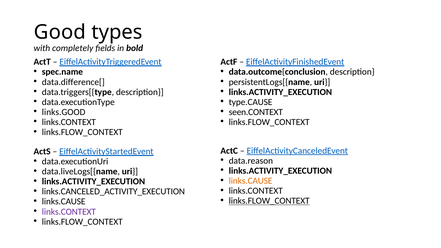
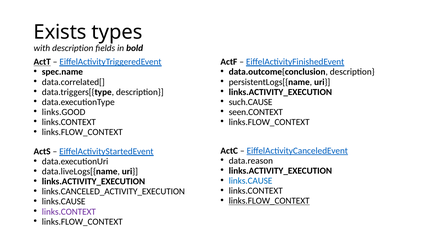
Good: Good -> Exists (60, 32)
with completely: completely -> description (73, 48)
ActT underline: none -> present (42, 62)
data.difference[: data.difference[ -> data.correlated[ (73, 82)
type.CAUSE: type.CAUSE -> such.CAUSE (251, 102)
links.CAUSE colour: orange -> blue (251, 181)
